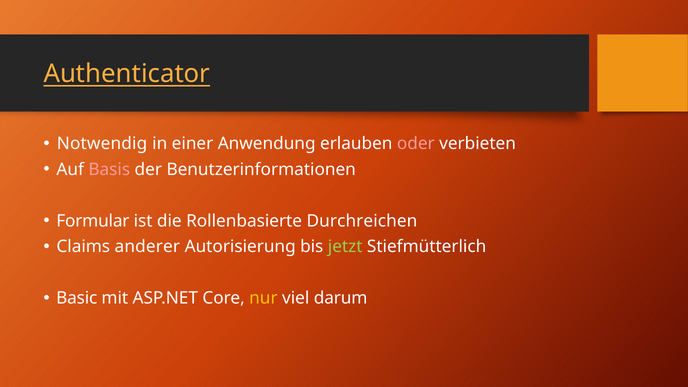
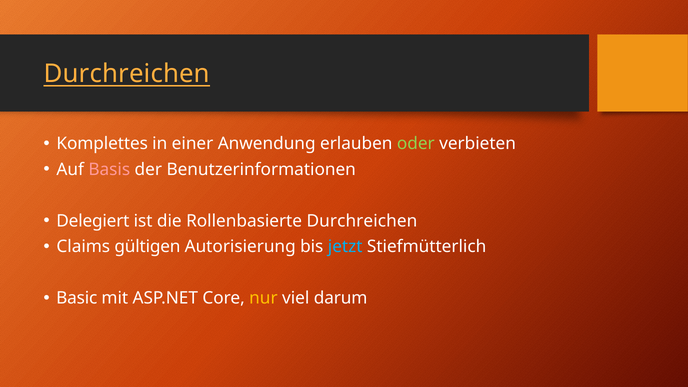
Authenticator: Authenticator -> Durchreichen (127, 74)
Notwendig: Notwendig -> Komplettes (102, 144)
oder colour: pink -> light green (416, 144)
Formular: Formular -> Delegiert (93, 221)
anderer: anderer -> gültigen (147, 247)
jetzt colour: light green -> light blue (345, 247)
